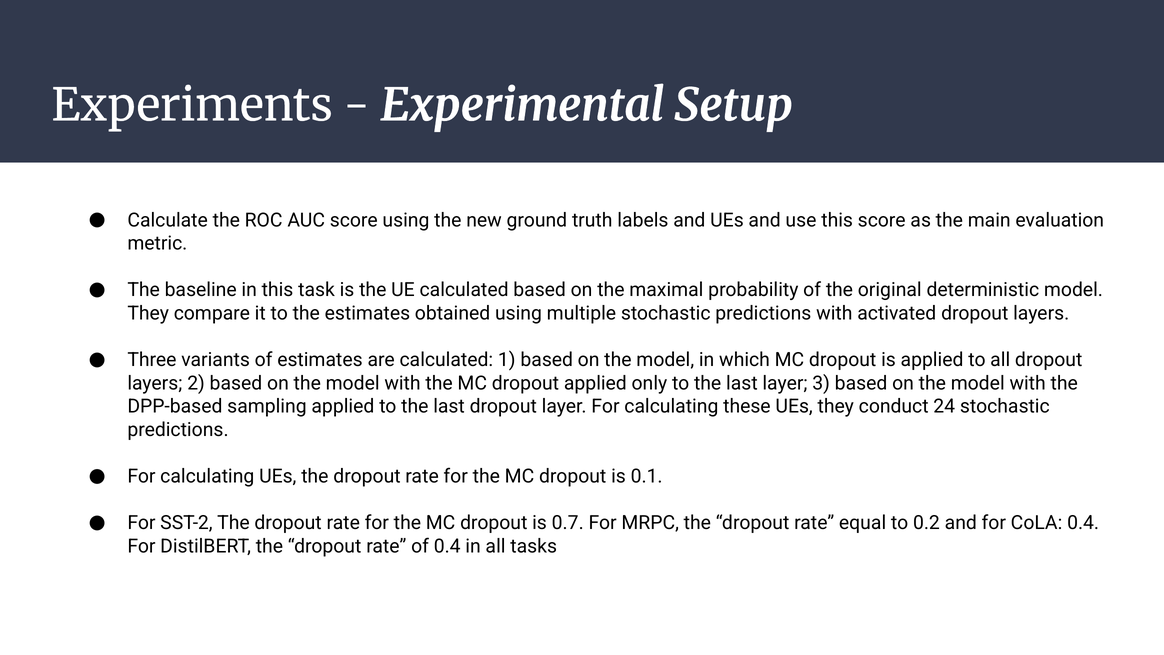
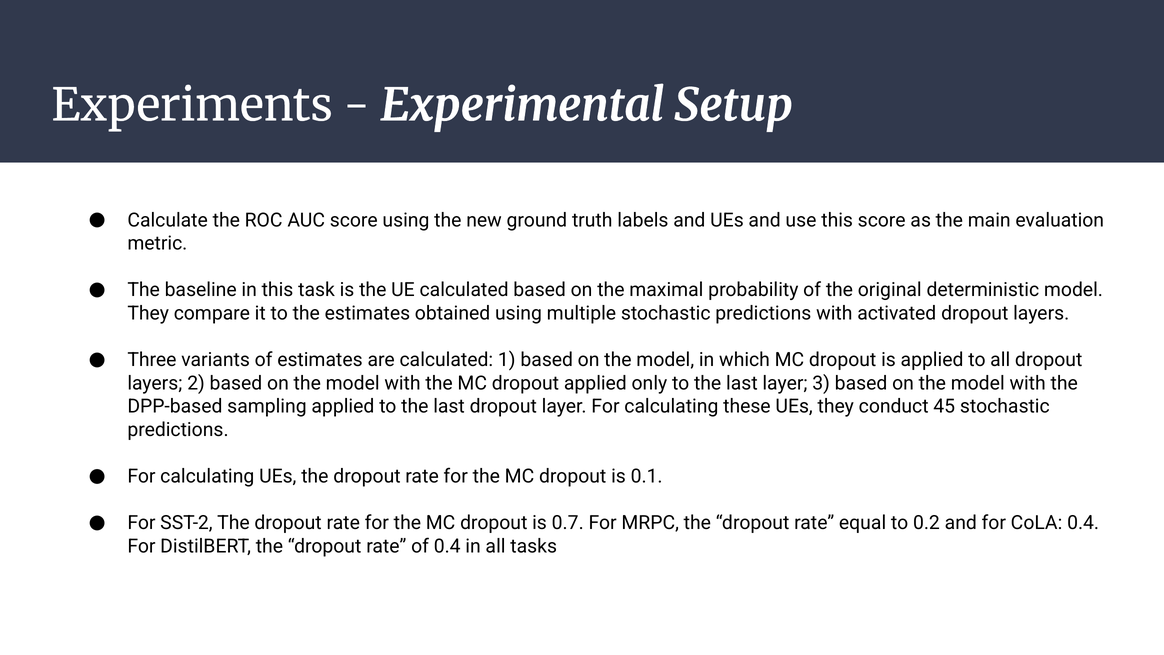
24: 24 -> 45 (944, 406)
